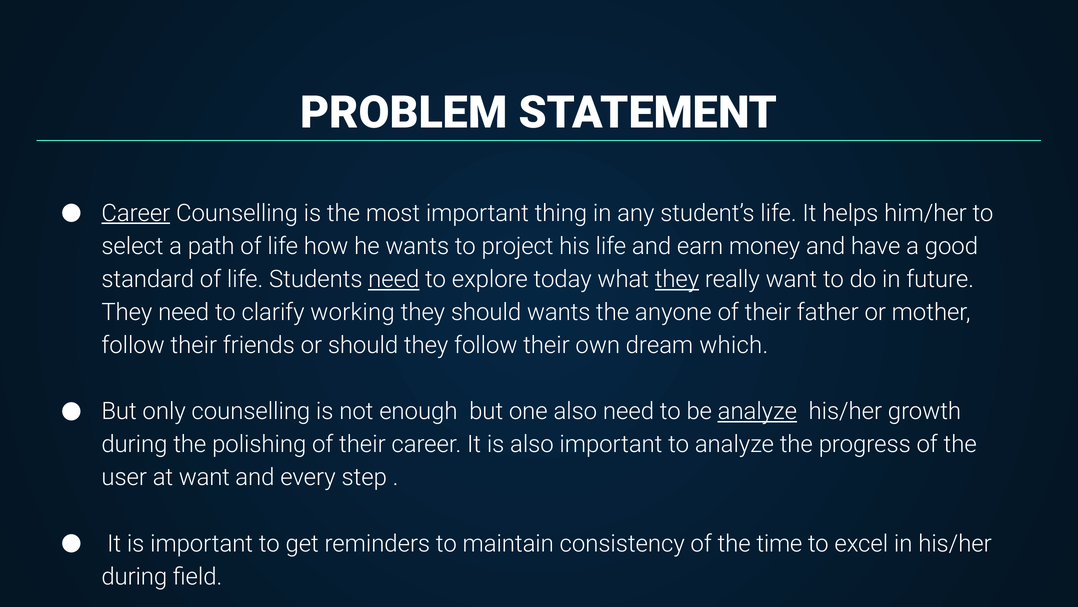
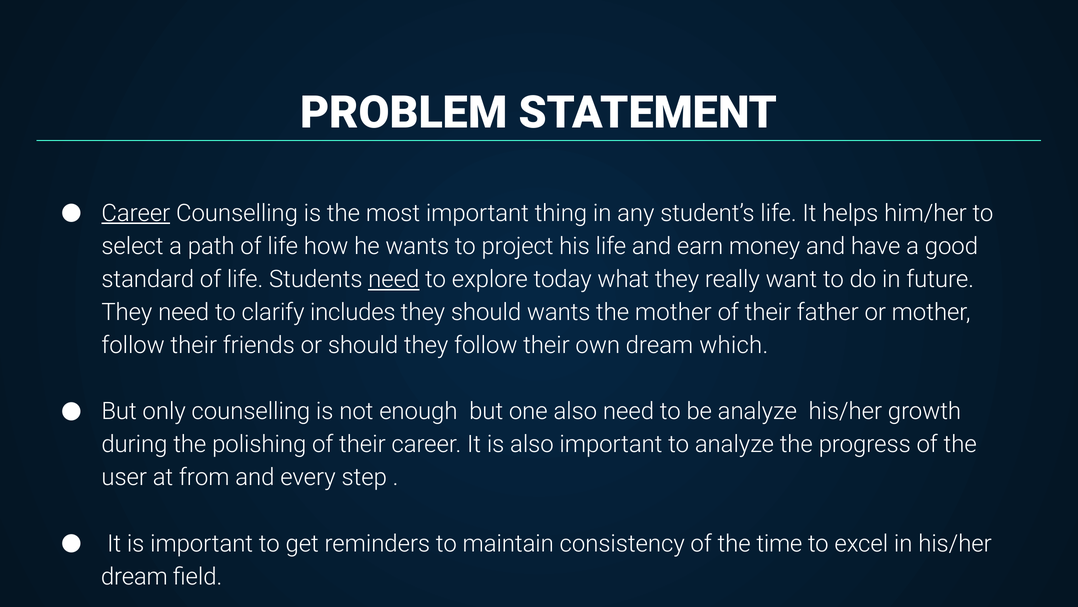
they underline: present -> none (677, 279)
working: working -> includes (353, 312)
the anyone: anyone -> mother (673, 312)
analyze underline: present -> none (757, 411)
at want: want -> from (204, 477)
during: during -> dream (134, 576)
